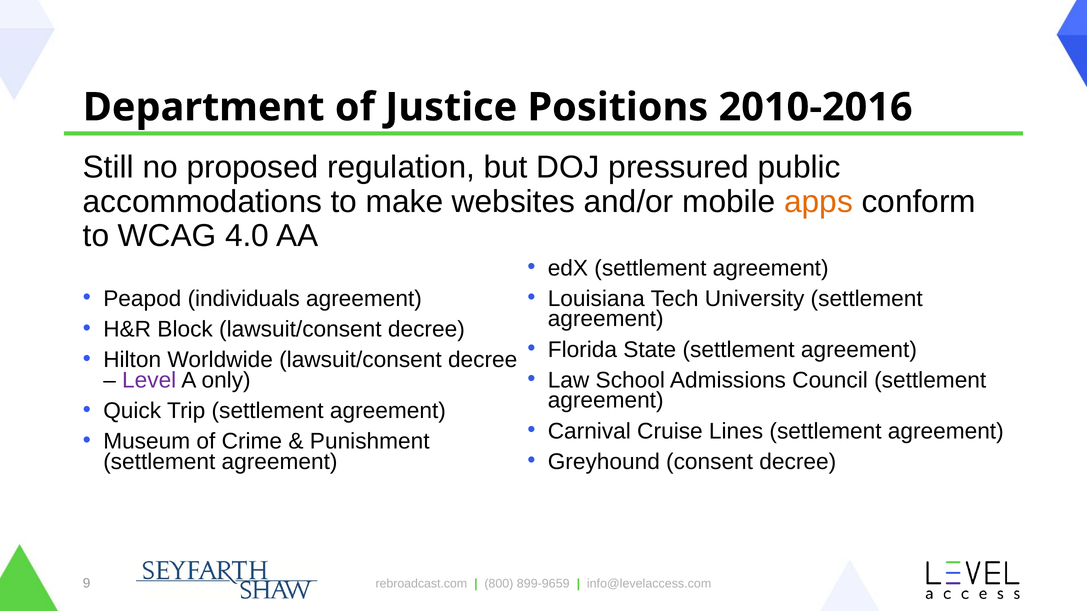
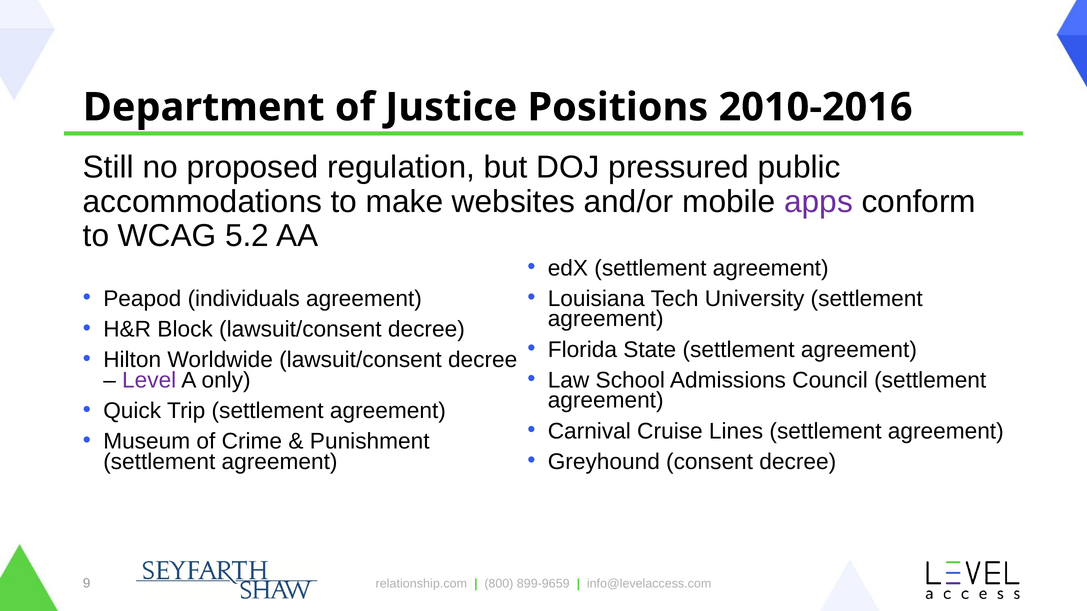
apps colour: orange -> purple (819, 202)
4.0: 4.0 -> 5.2 (247, 236)
rebroadcast.com: rebroadcast.com -> relationship.com (421, 584)
